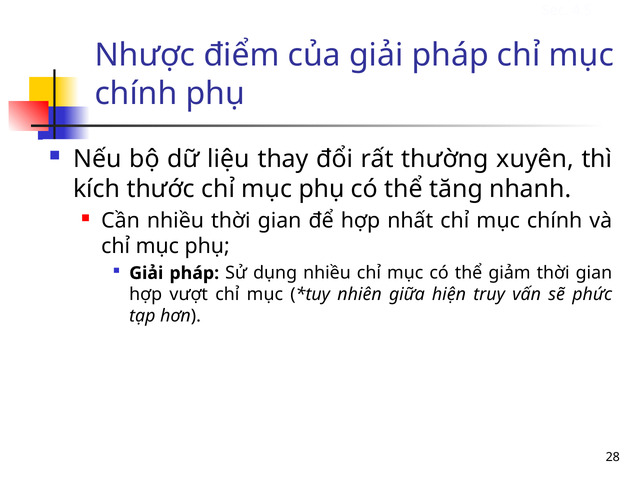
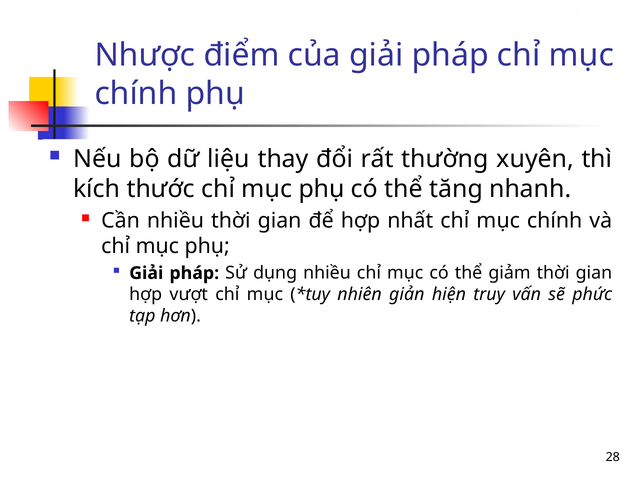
giữa: giữa -> giản (407, 294)
